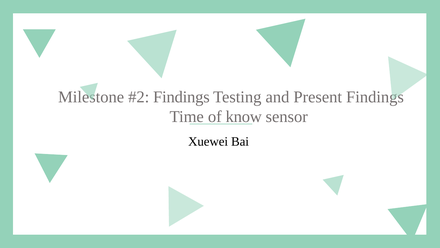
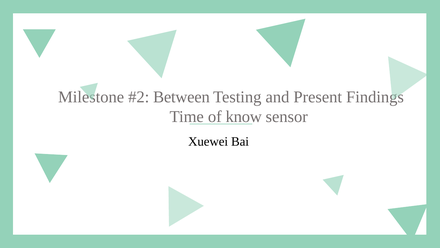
Findings: Findings -> Between (181, 97)
